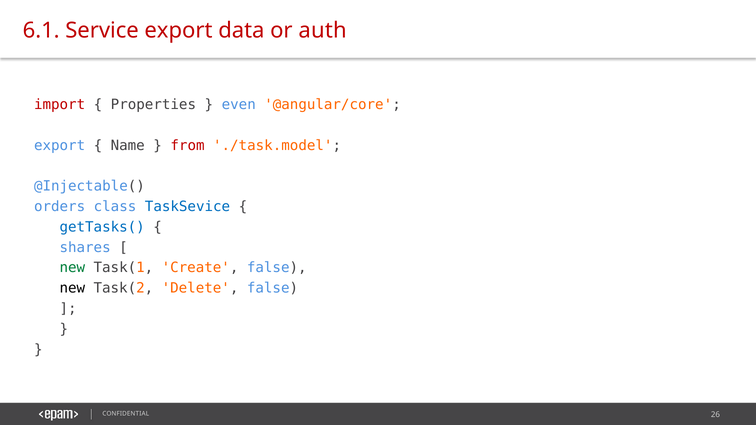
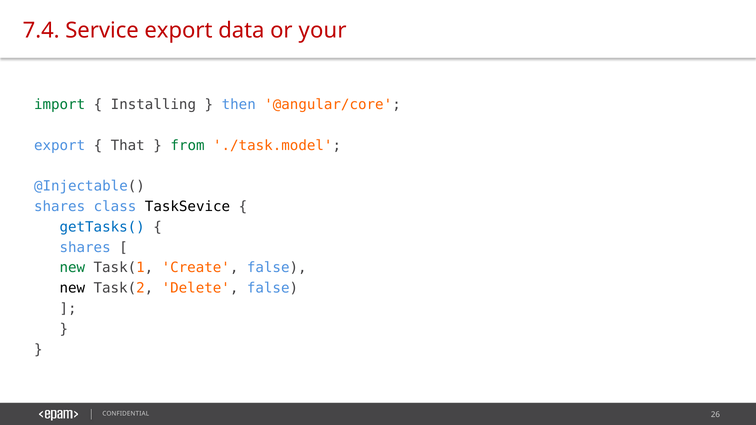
6.1: 6.1 -> 7.4 (41, 30)
auth: auth -> your (323, 30)
import colour: red -> green (60, 105)
Properties: Properties -> Installing (153, 105)
even: even -> then (239, 105)
Name: Name -> That (128, 146)
from colour: red -> green (188, 146)
orders: orders -> shares (60, 207)
TaskSevice colour: blue -> black (187, 207)
